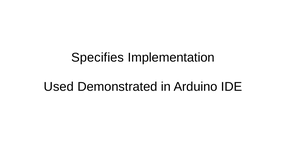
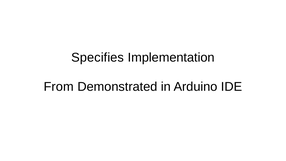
Used: Used -> From (59, 87)
